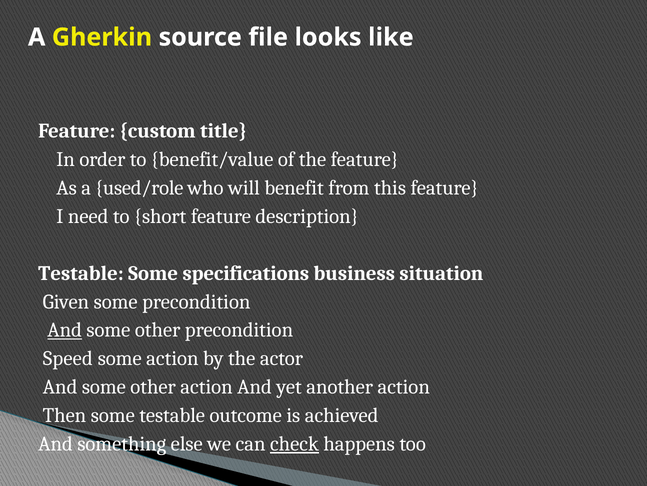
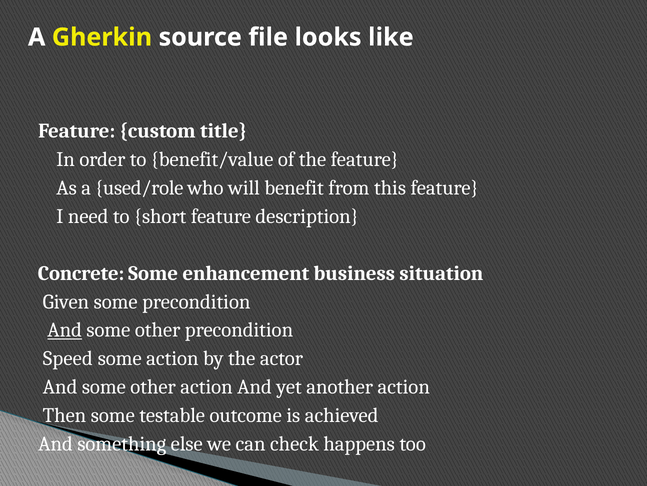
Testable: Testable -> Concrete (81, 273)
specifications: specifications -> enhancement (246, 273)
check underline: present -> none (294, 443)
